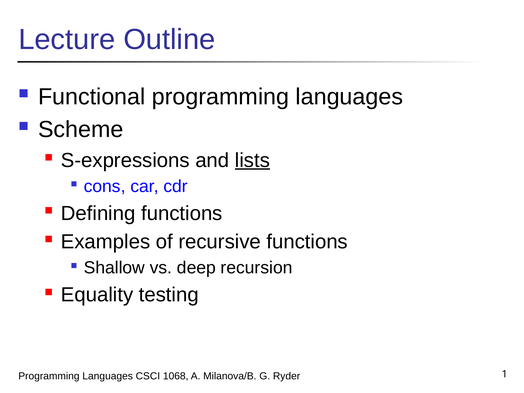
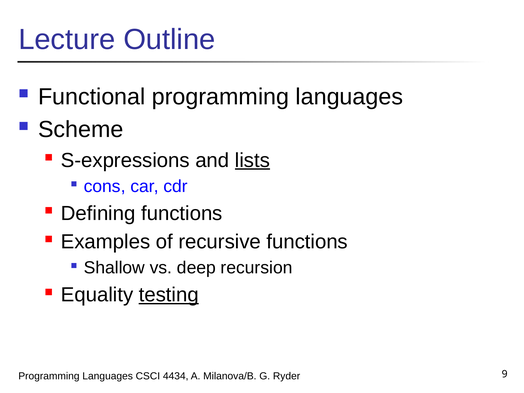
testing underline: none -> present (169, 295)
1068: 1068 -> 4434 (176, 376)
1: 1 -> 9 (505, 374)
